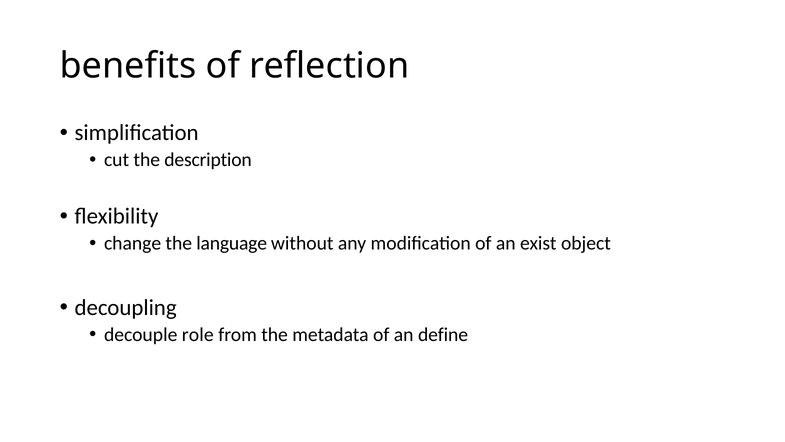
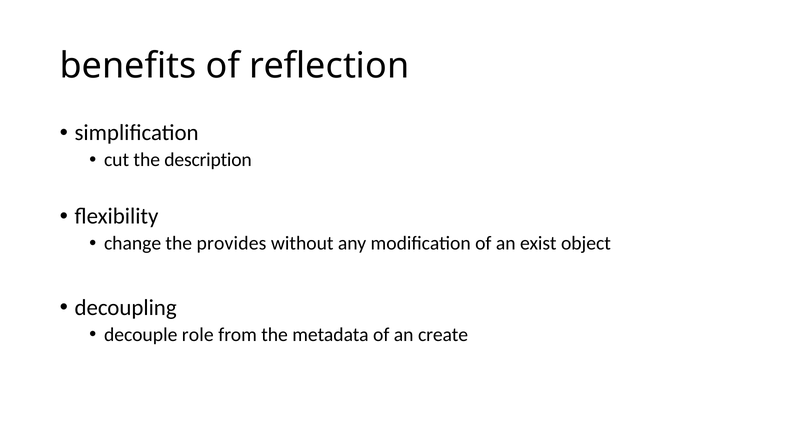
language: language -> provides (231, 243)
define: define -> create (443, 334)
